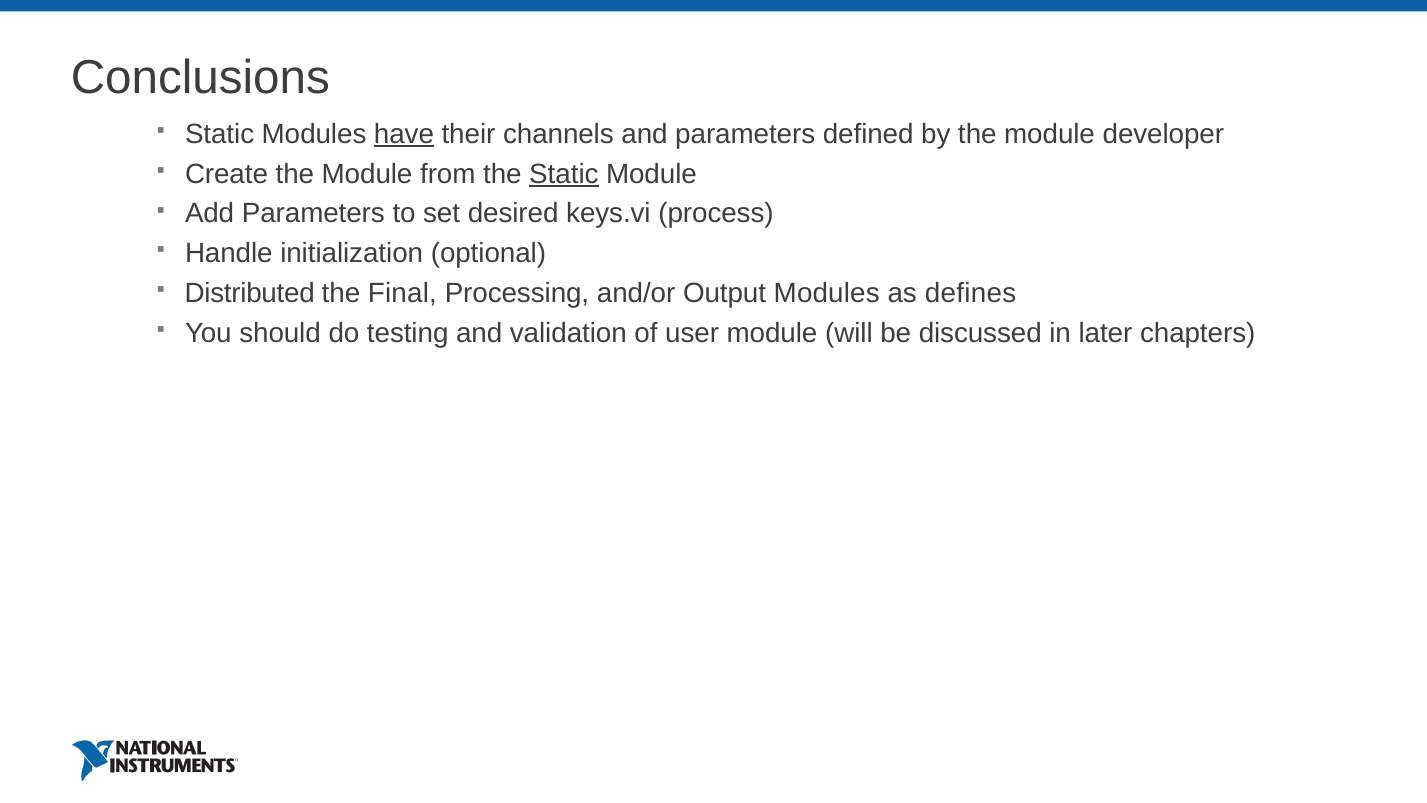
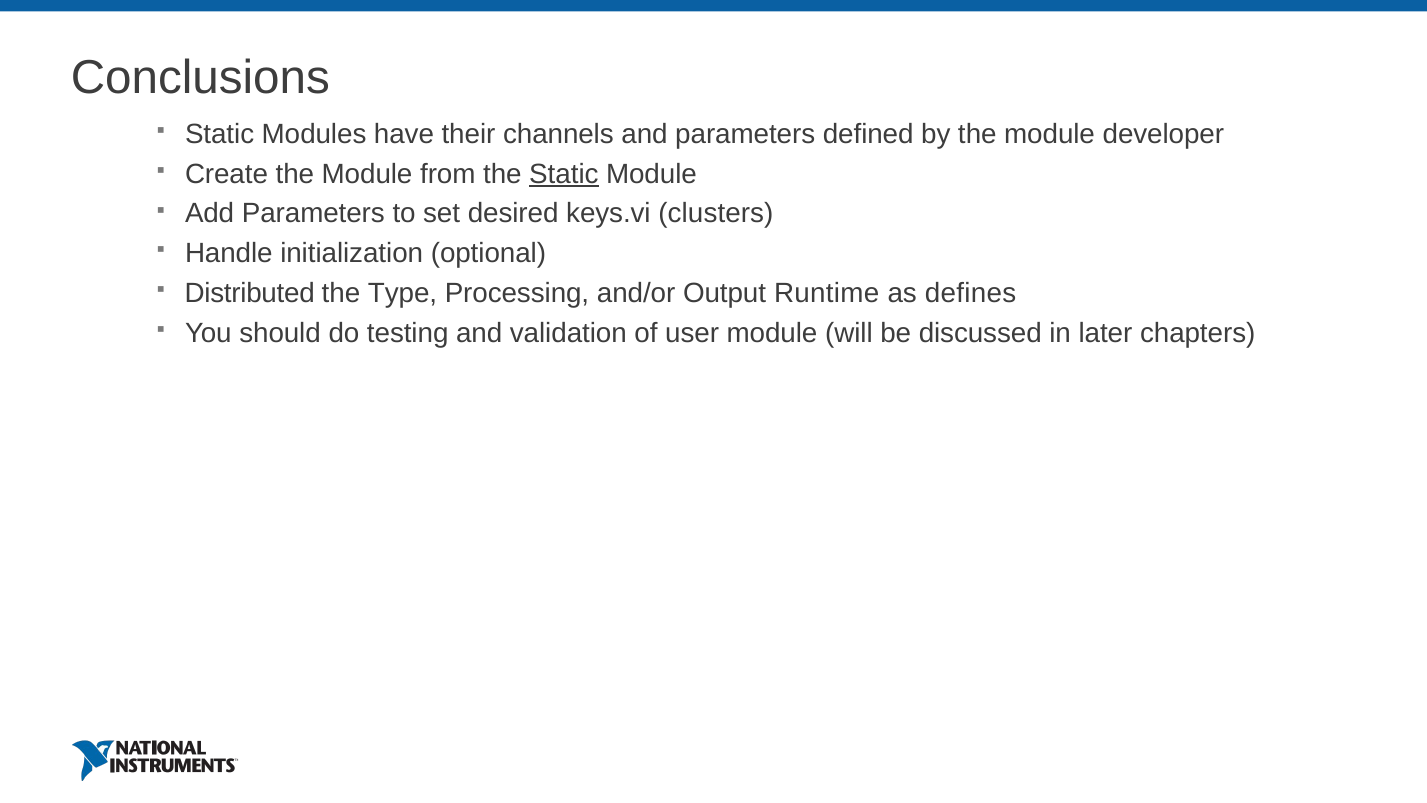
have underline: present -> none (404, 134)
process: process -> clusters (716, 214)
Final: Final -> Type (403, 293)
Output Modules: Modules -> Runtime (827, 293)
